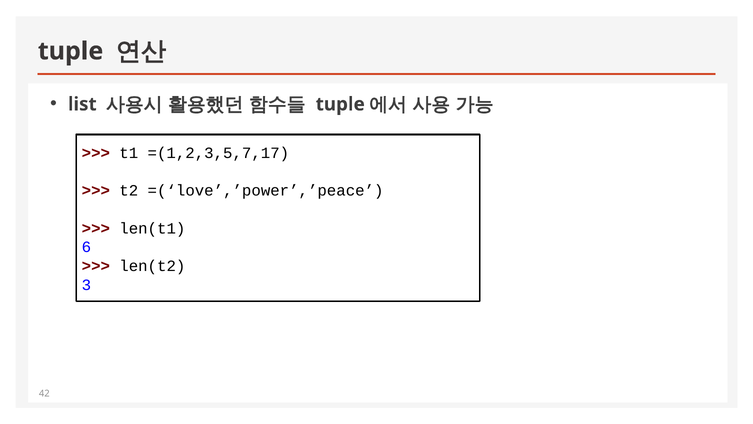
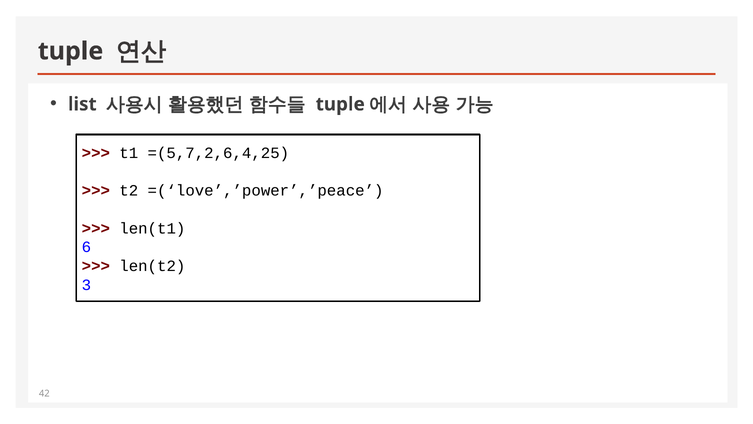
=(1,2,3,5,7,17: =(1,2,3,5,7,17 -> =(5,7,2,6,4,25 (218, 153)
